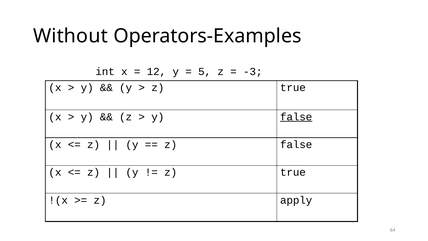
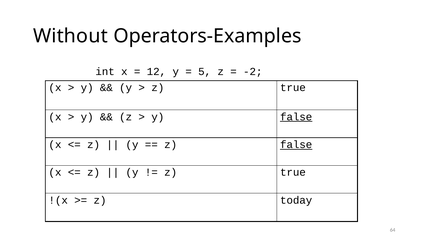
-3: -3 -> -2 (253, 71)
false underline: none -> present (296, 145)
apply: apply -> today (296, 200)
